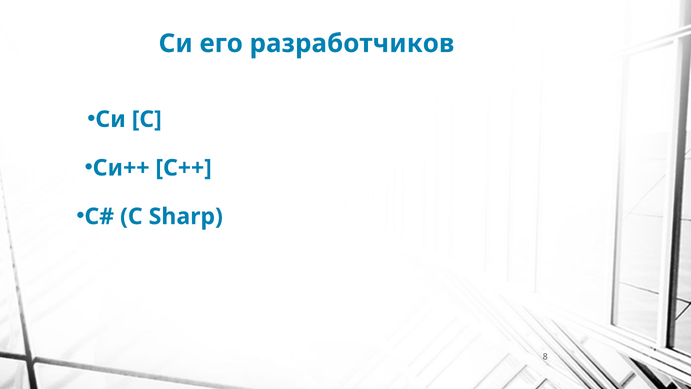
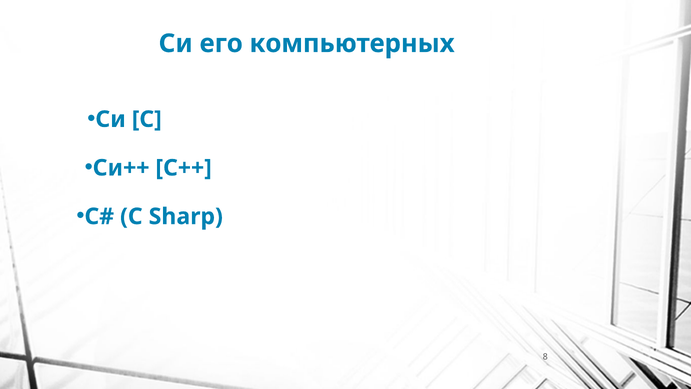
разработчиков: разработчиков -> компьютерных (352, 43)
